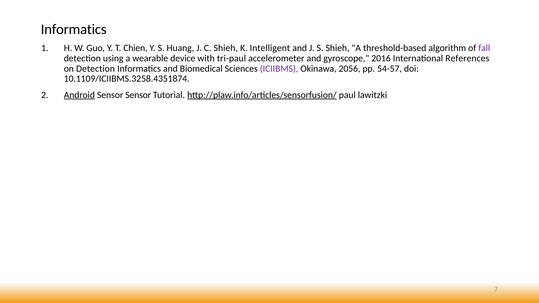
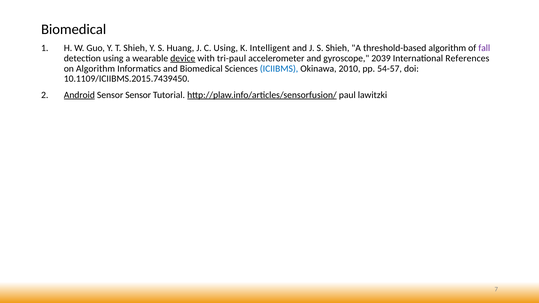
Informatics: Informatics -> Biomedical (74, 29)
T Chien: Chien -> Shieh (135, 48)
C Shieh: Shieh -> Using (226, 48)
device underline: none -> present (183, 58)
2016: 2016 -> 2039 (381, 58)
on Detection: Detection -> Algorithm (96, 69)
ICIIBMS colour: purple -> blue (279, 69)
2056: 2056 -> 2010 (349, 69)
10.1109/ICIIBMS.3258.4351874: 10.1109/ICIIBMS.3258.4351874 -> 10.1109/ICIIBMS.2015.7439450 (127, 79)
